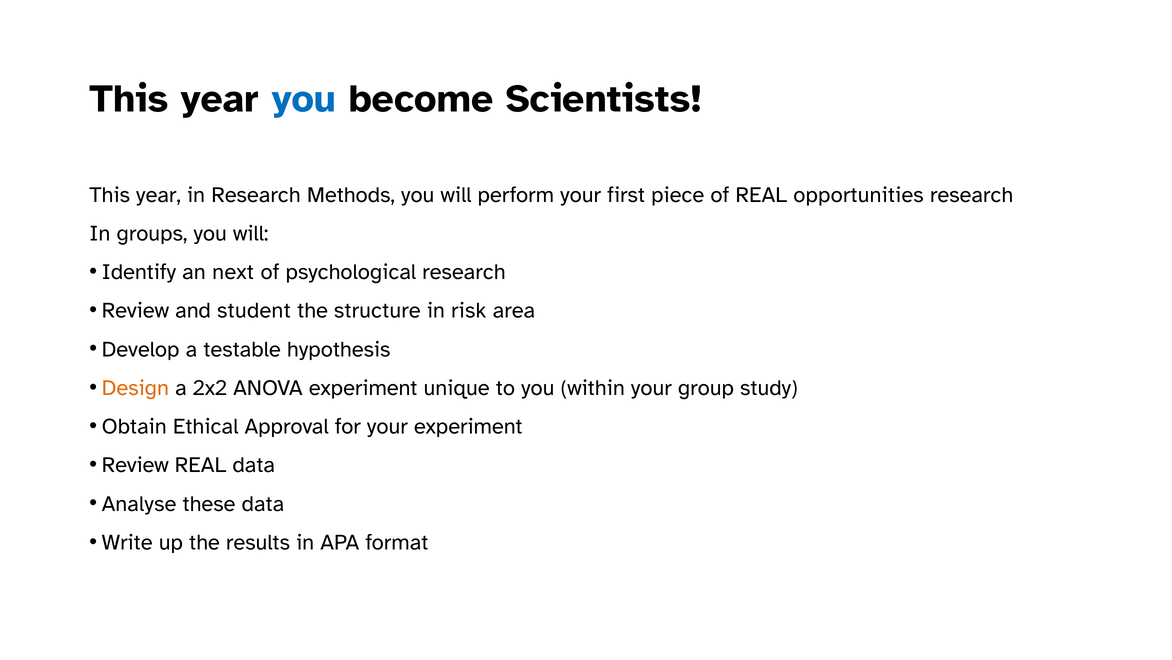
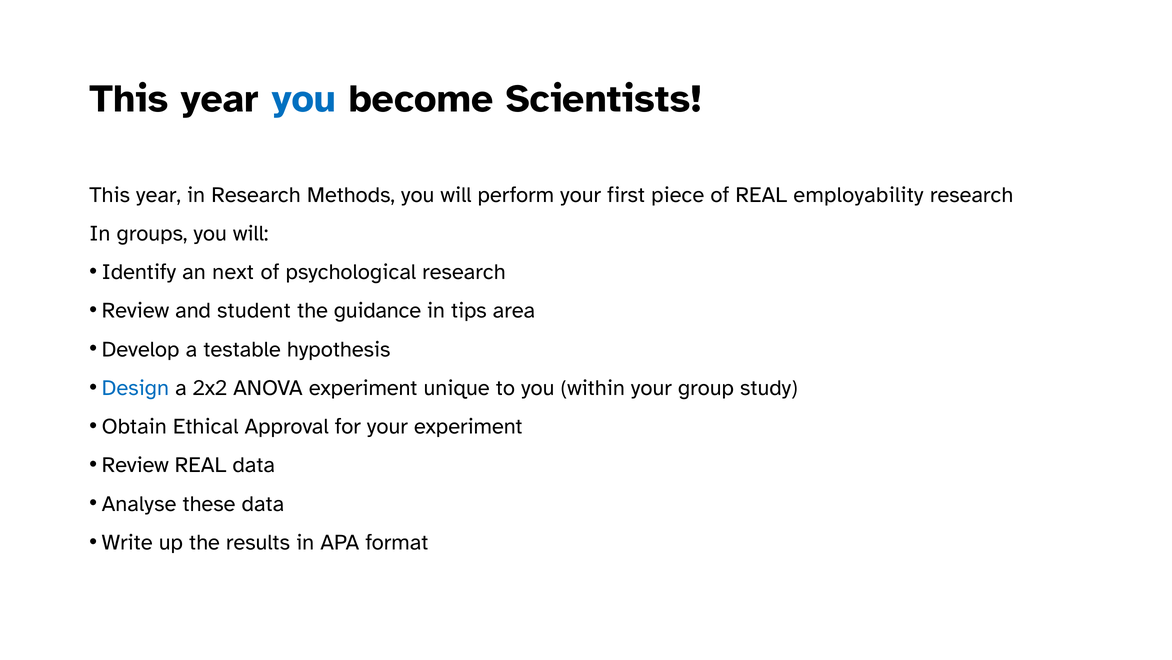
opportunities: opportunities -> employability (858, 195)
structure: structure -> guidance (377, 310)
risk: risk -> tips (469, 310)
Design colour: orange -> blue (135, 388)
